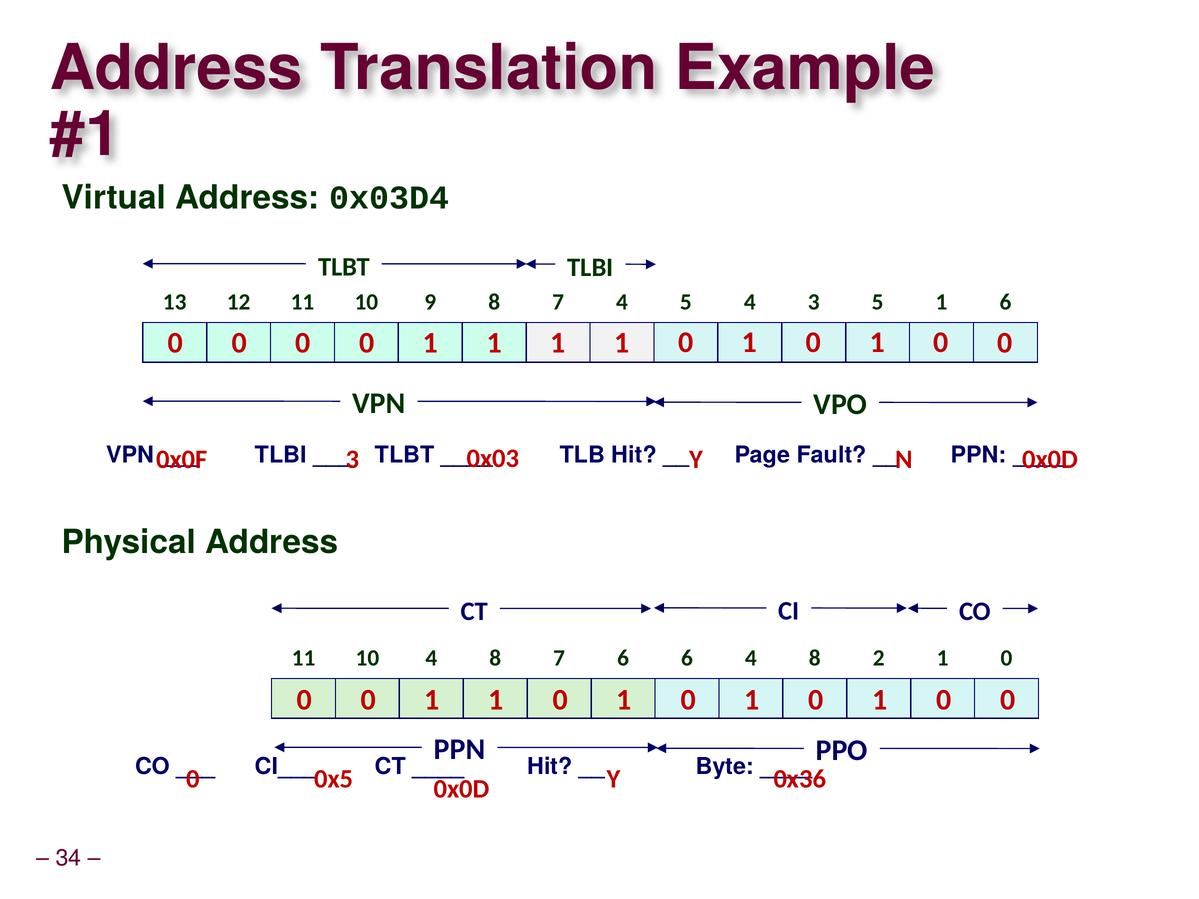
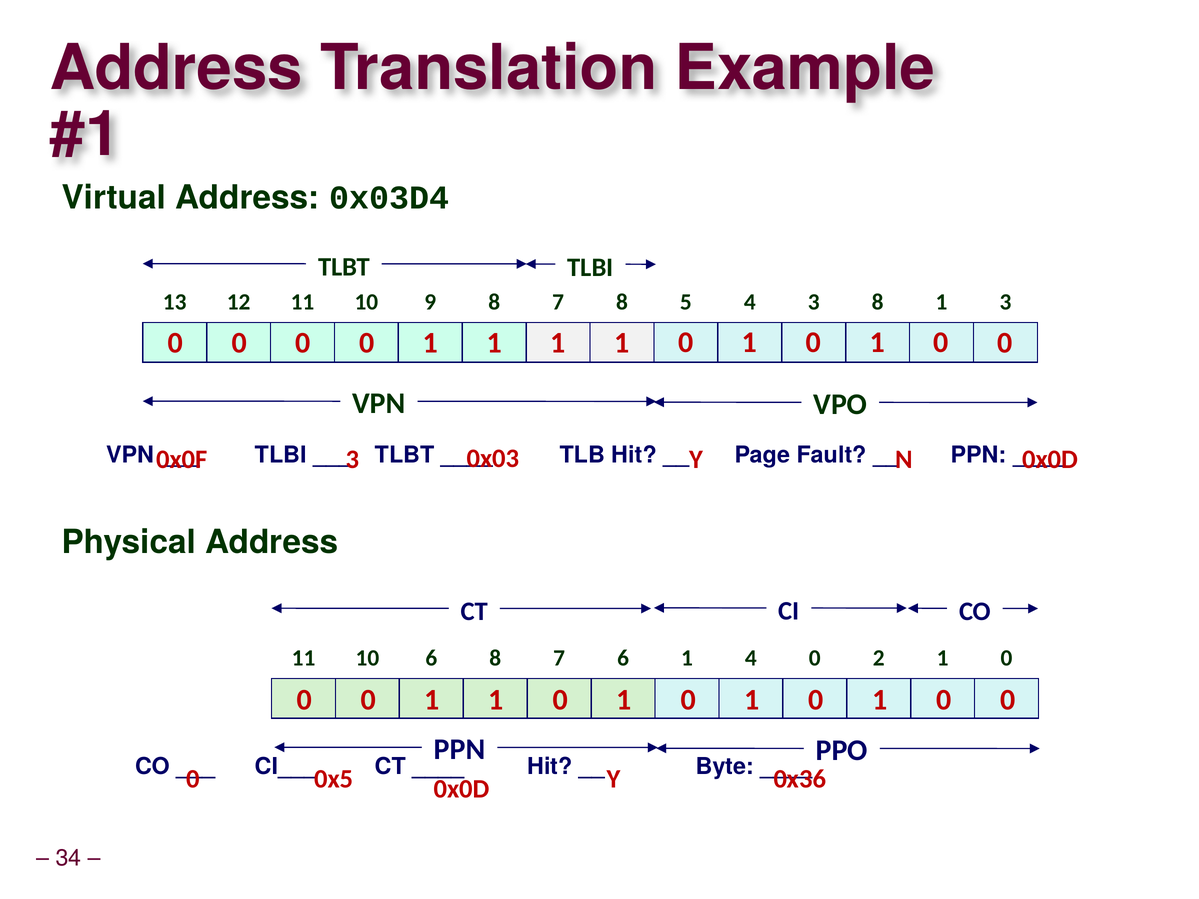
7 4: 4 -> 8 (622, 302)
3 5: 5 -> 8 (878, 302)
1 6: 6 -> 3 (1005, 302)
10 4: 4 -> 6 (431, 658)
6 6: 6 -> 1 (687, 658)
8: 8 -> 0 (815, 658)
